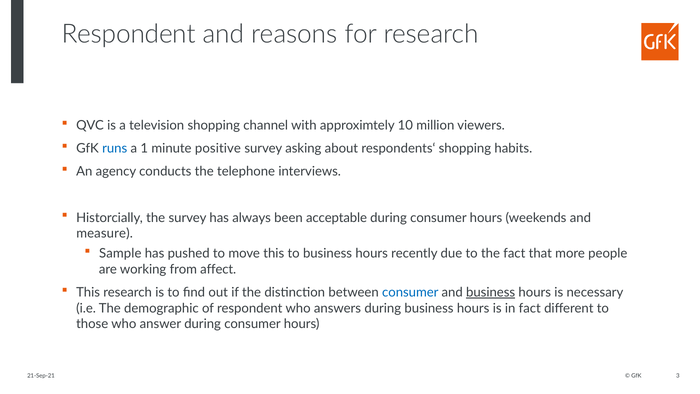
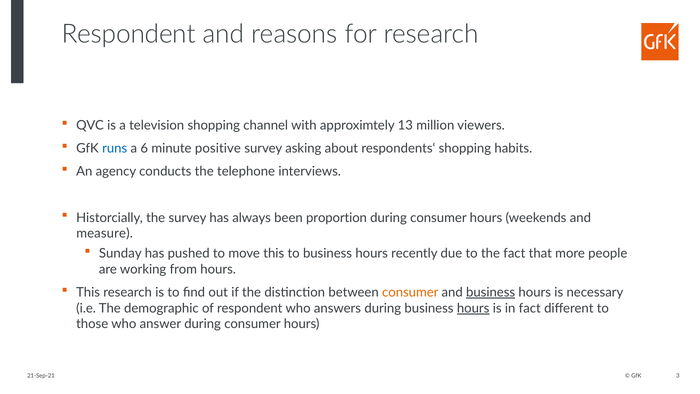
10: 10 -> 13 (405, 125)
1: 1 -> 6 (144, 148)
acceptable: acceptable -> proportion (337, 218)
Sample: Sample -> Sunday (120, 253)
from affect: affect -> hours (218, 269)
consumer colour: blue -> orange (410, 292)
hours underline: none -> present (473, 308)
